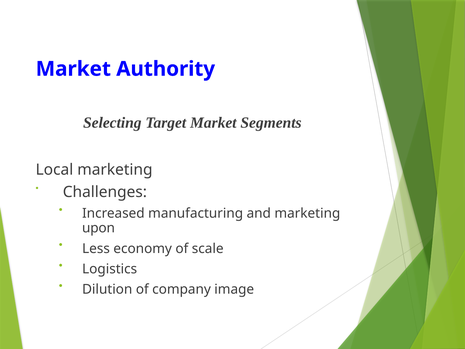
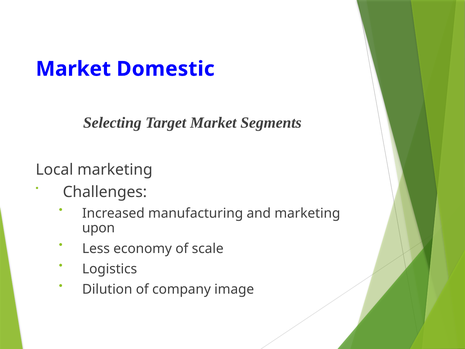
Authority: Authority -> Domestic (166, 69)
